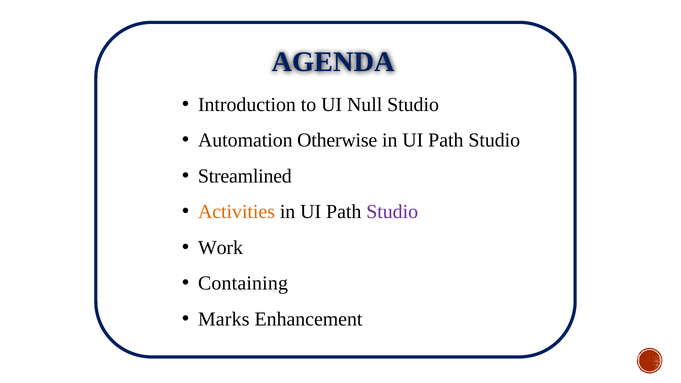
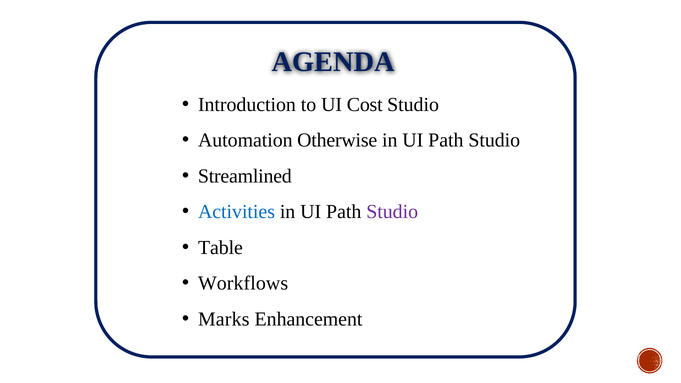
Null: Null -> Cost (365, 105)
Activities colour: orange -> blue (236, 212)
Work: Work -> Table (220, 248)
Containing: Containing -> Workflows (243, 283)
